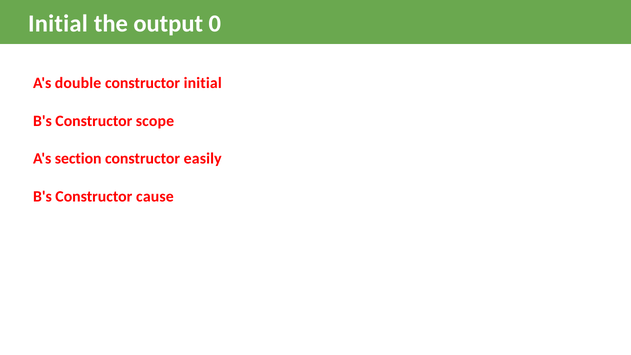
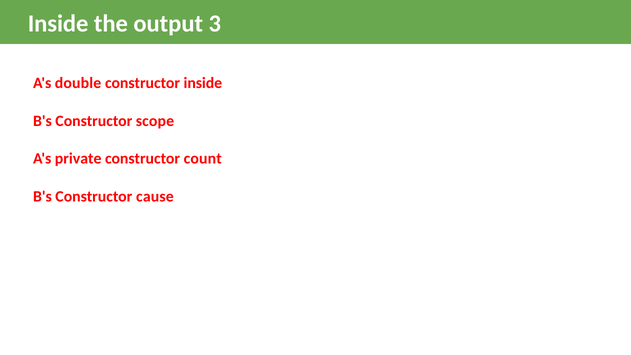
Initial: Initial -> Inside (58, 24)
0: 0 -> 3 (215, 24)
constructor initial: initial -> inside (203, 83)
section: section -> private (78, 159)
easily: easily -> count (203, 159)
